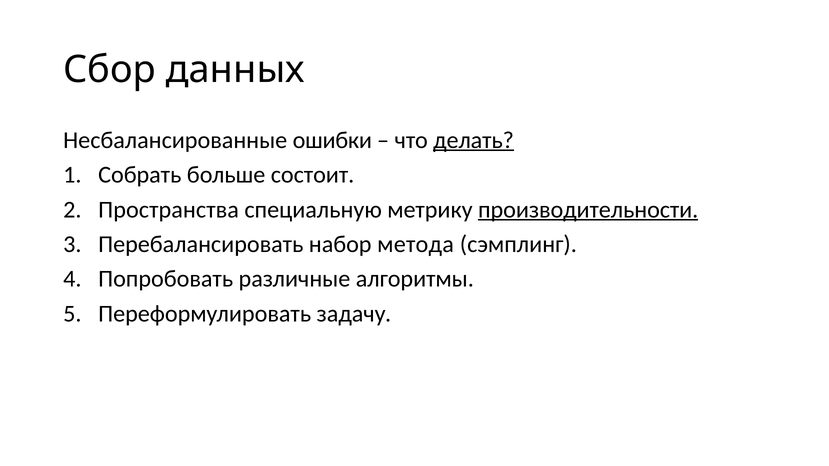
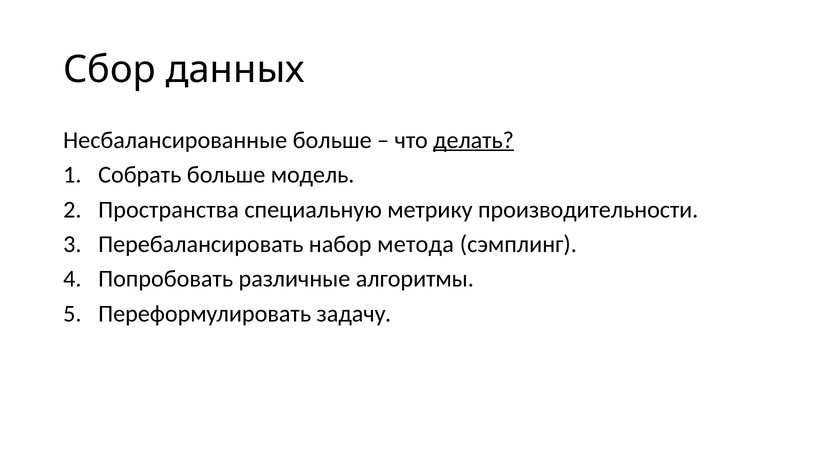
Несбалансированные ошибки: ошибки -> больше (332, 140)
состоит: состоит -> модель (313, 175)
производительности underline: present -> none (588, 210)
